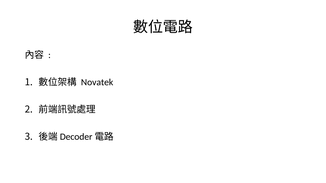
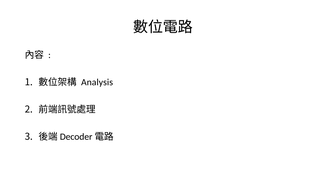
Novatek: Novatek -> Analysis (97, 82)
